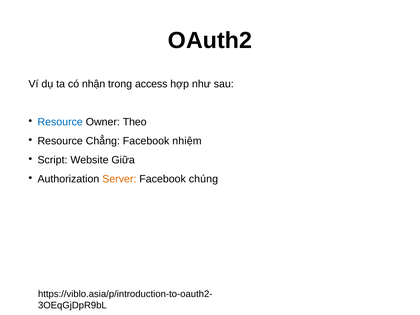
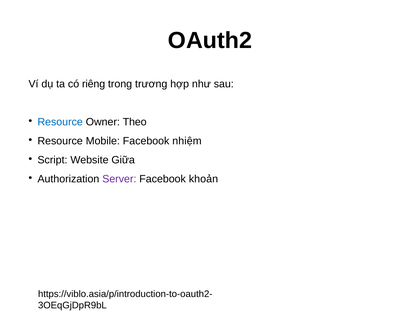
nhận: nhận -> riêng (94, 84)
access: access -> trương (151, 84)
Chẳng: Chẳng -> Mobile (103, 141)
Server colour: orange -> purple (119, 179)
chúng: chúng -> khoản (203, 179)
